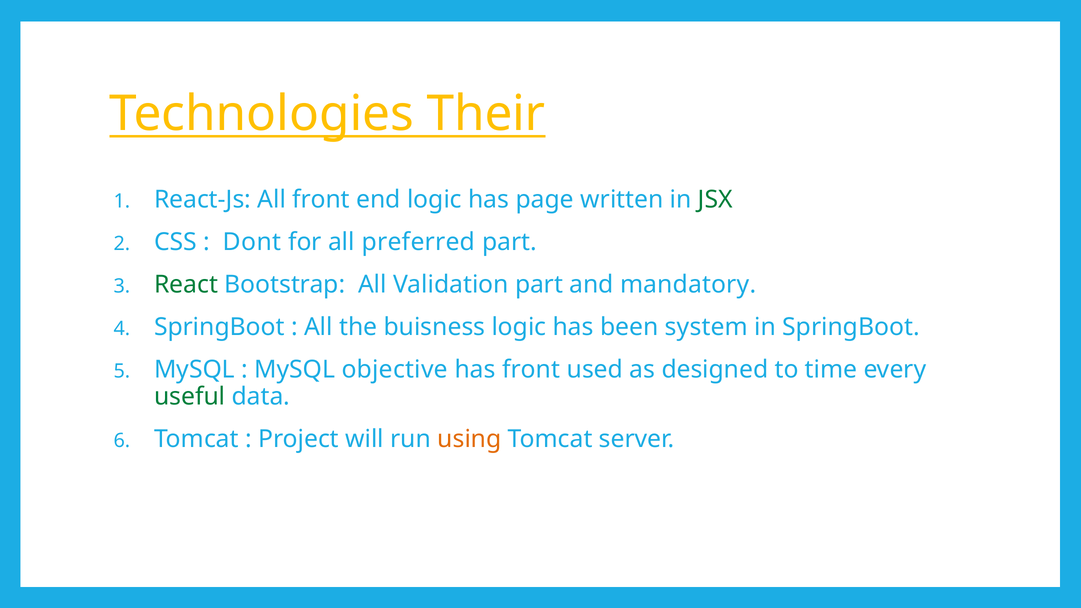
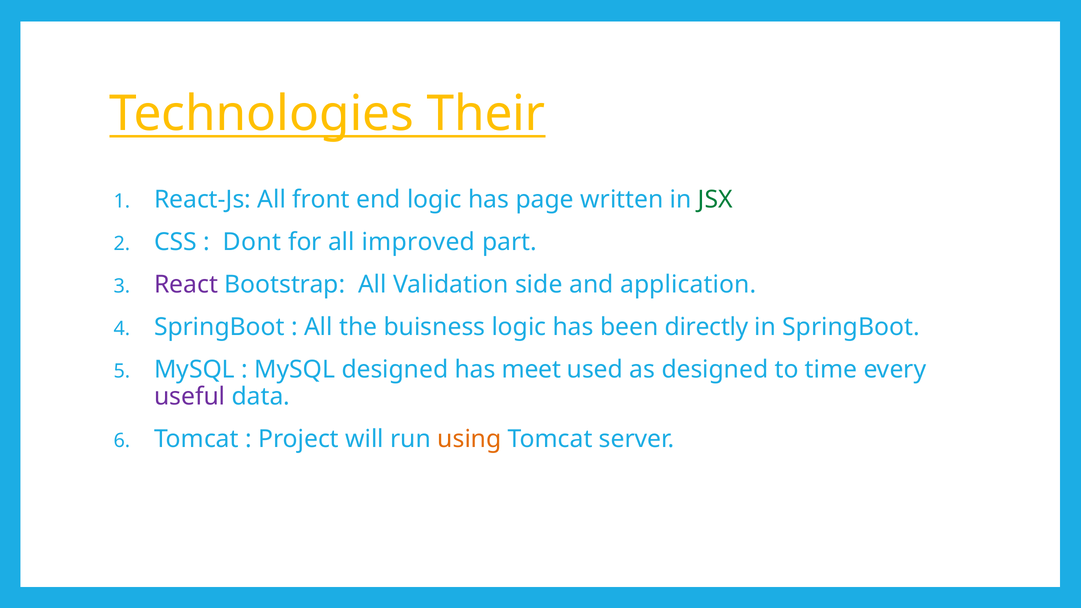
preferred: preferred -> improved (418, 242)
React colour: green -> purple (186, 285)
Validation part: part -> side (539, 285)
mandatory: mandatory -> application (688, 285)
system: system -> directly (707, 327)
MySQL objective: objective -> designed (395, 370)
has front: front -> meet (531, 370)
useful colour: green -> purple (190, 396)
